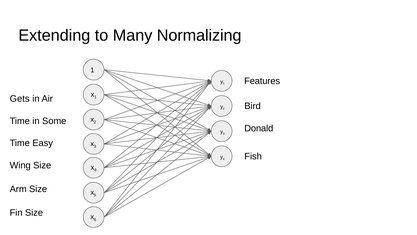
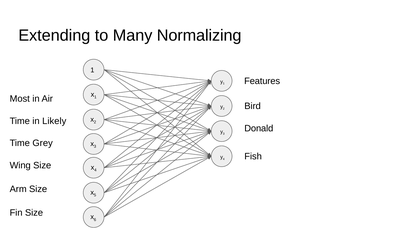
Gets: Gets -> Most (20, 99)
Some: Some -> Likely (54, 121)
Easy: Easy -> Grey (43, 143)
